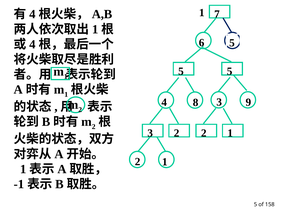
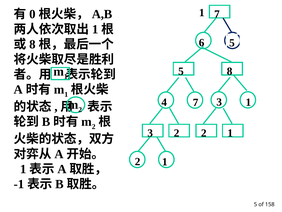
4: 4 -> 0 (32, 14)
4: 4 -> 8 (32, 44)
5 5: 5 -> 8 (230, 71)
4 8: 8 -> 7 (196, 102)
3 9: 9 -> 1 (249, 102)
